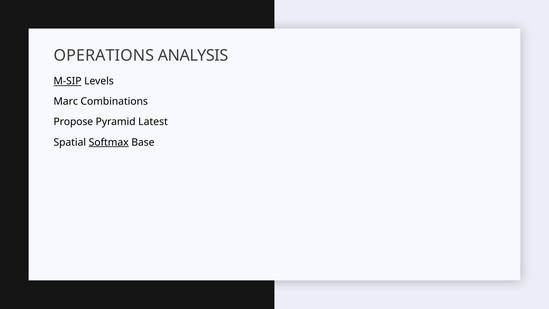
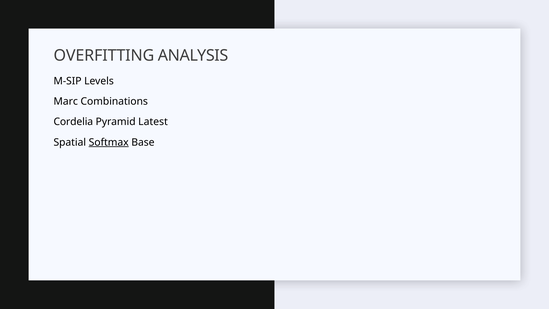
OPERATIONS: OPERATIONS -> OVERFITTING (104, 56)
M-SIP underline: present -> none (68, 81)
Propose: Propose -> Cordelia (73, 122)
